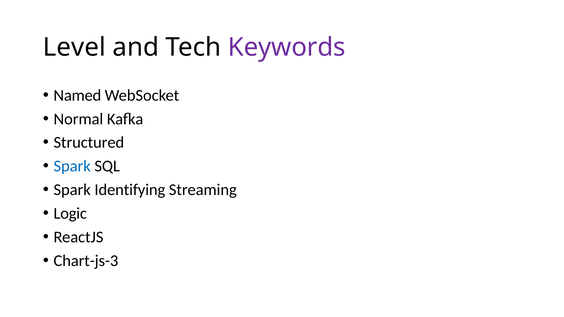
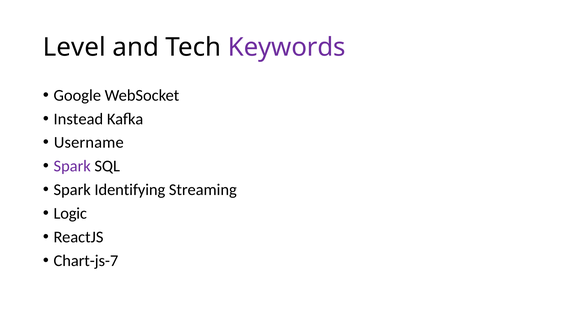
Named: Named -> Google (77, 95)
Normal: Normal -> Instead (78, 119)
Structured: Structured -> Username (89, 143)
Spark colour: blue -> purple (72, 166)
Chart-js-3: Chart-js-3 -> Chart-js-7 (86, 261)
